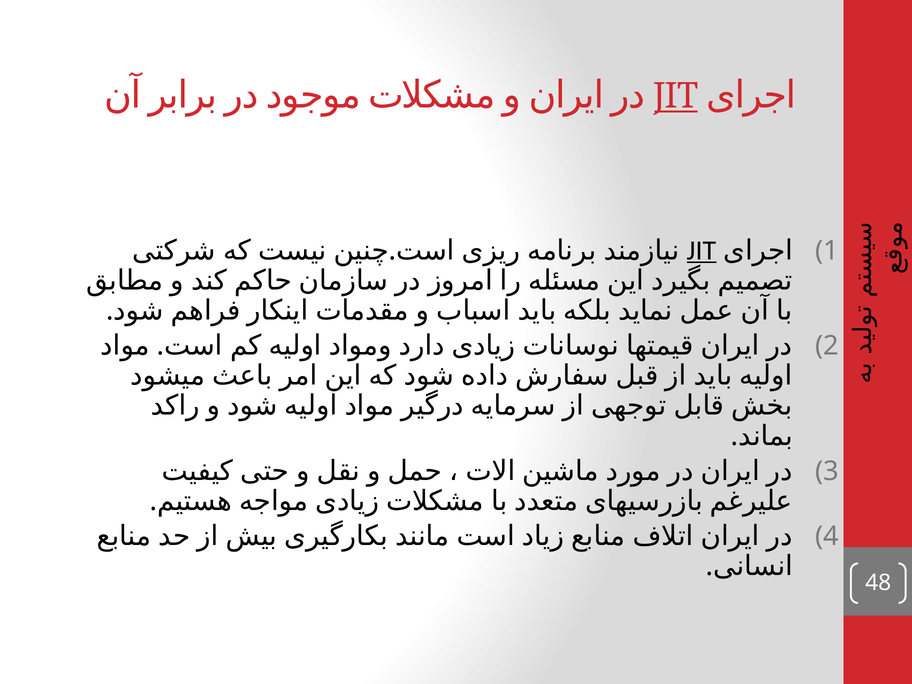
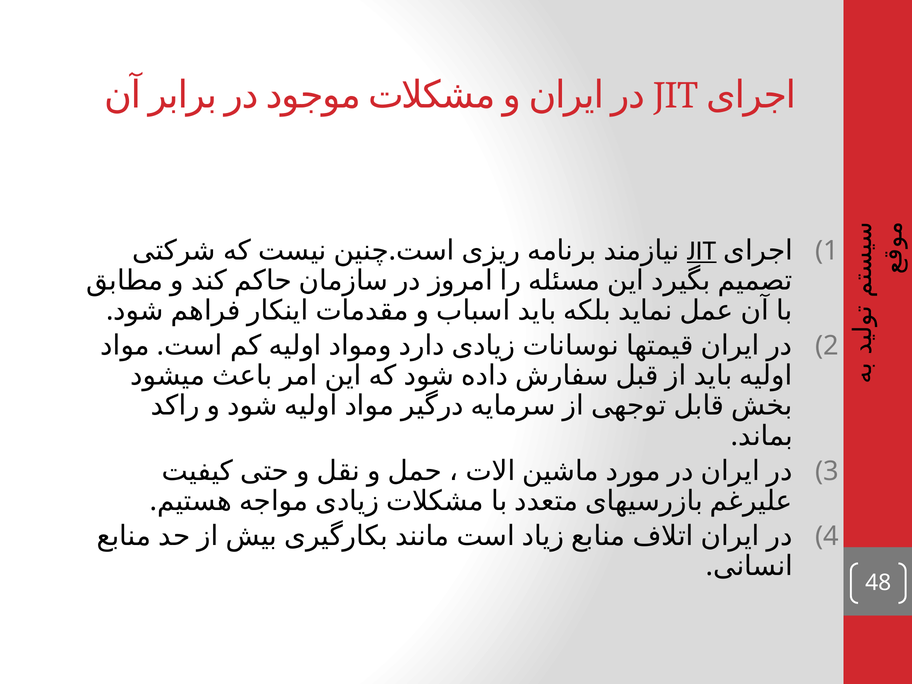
JIT underline: present -> none (676, 95)
